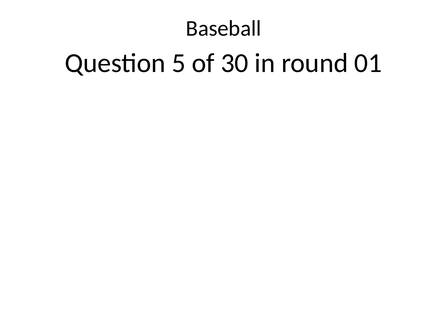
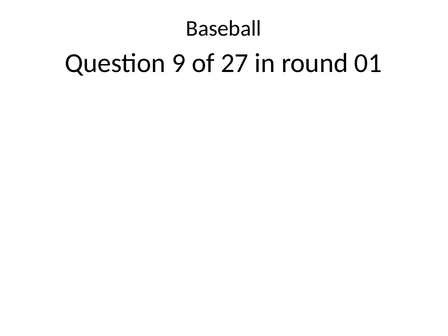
5: 5 -> 9 (179, 63)
30: 30 -> 27 (235, 63)
